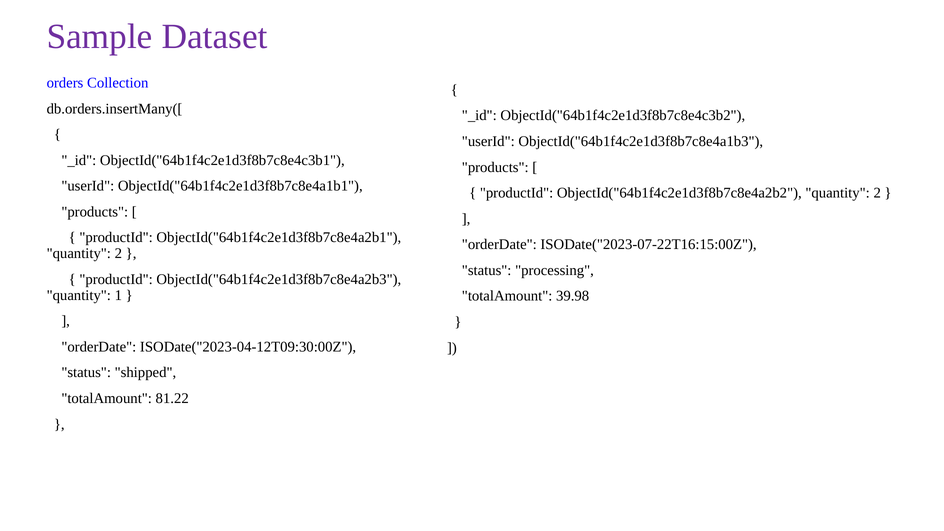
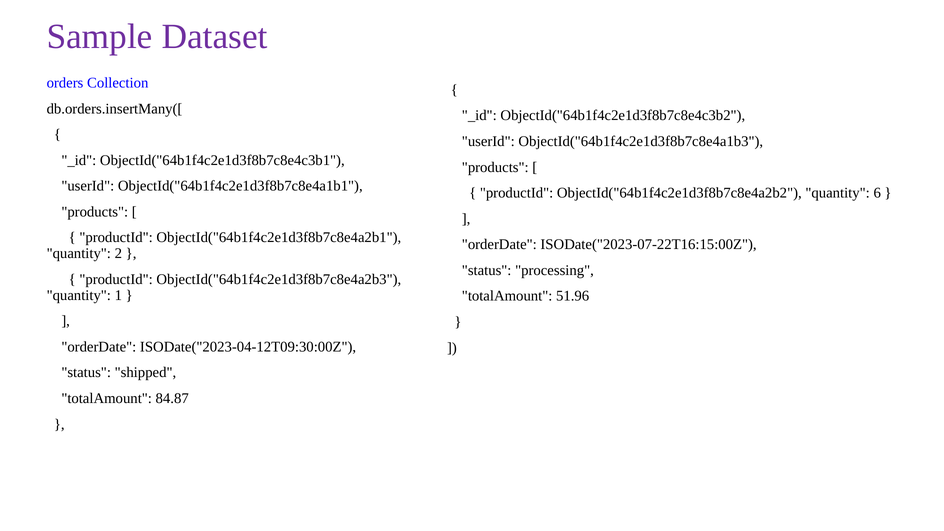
ObjectId("64b1f4c2e1d3f8b7c8e4a2b2 quantity 2: 2 -> 6 (877, 193)
39.98: 39.98 -> 51.96 (573, 296)
81.22: 81.22 -> 84.87 (172, 398)
